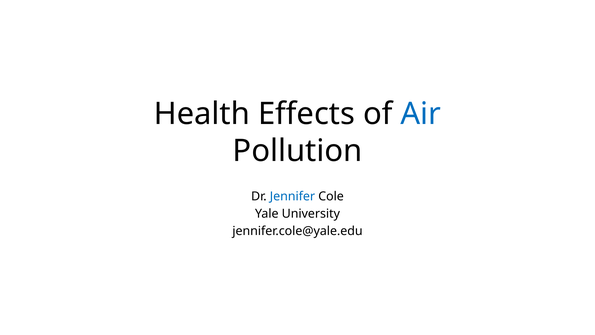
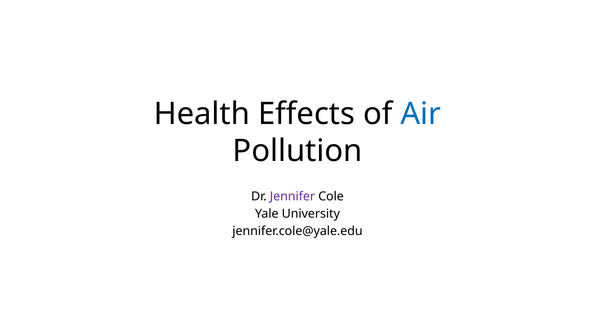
Jennifer colour: blue -> purple (292, 196)
